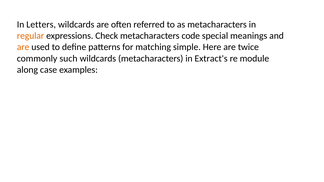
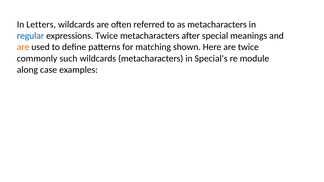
regular colour: orange -> blue (31, 36)
expressions Check: Check -> Twice (107, 36)
code: code -> after (191, 36)
simple: simple -> shown (187, 47)
Extract's: Extract's -> Special's (211, 59)
